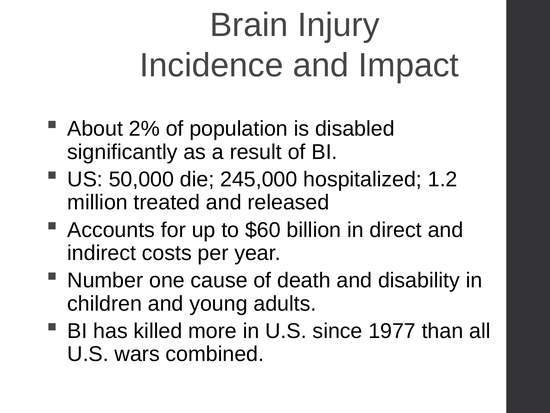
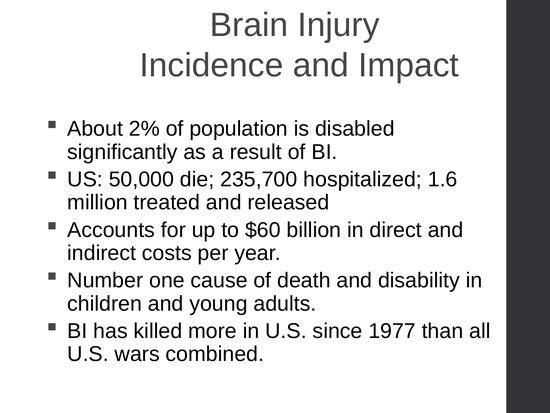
245,000: 245,000 -> 235,700 (259, 179)
1.2: 1.2 -> 1.6 (443, 179)
